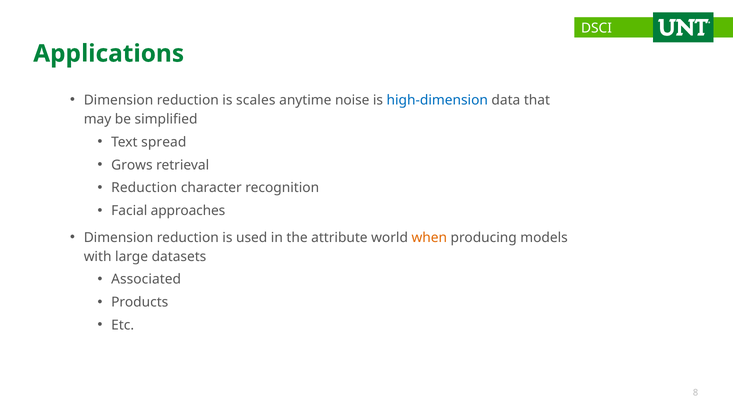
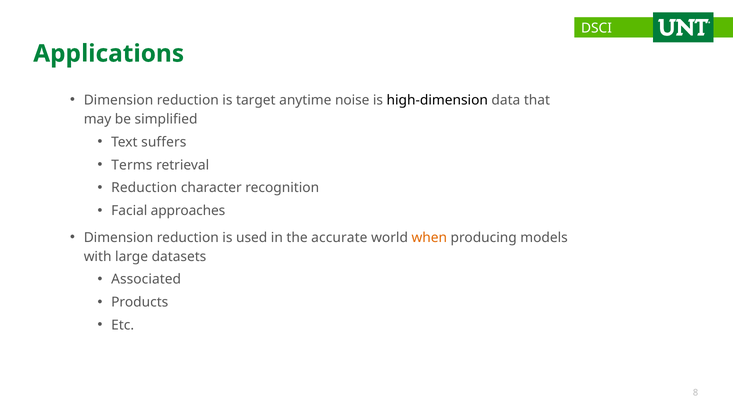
scales: scales -> target (256, 100)
high-dimension colour: blue -> black (437, 100)
spread: spread -> suffers (164, 142)
Grows: Grows -> Terms (132, 165)
attribute: attribute -> accurate (339, 238)
